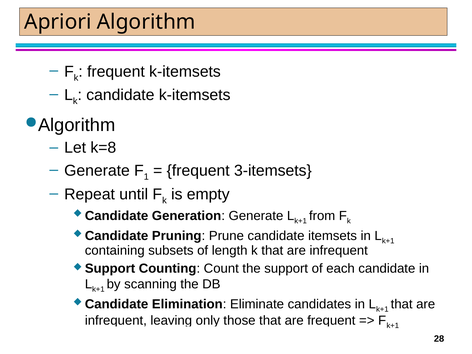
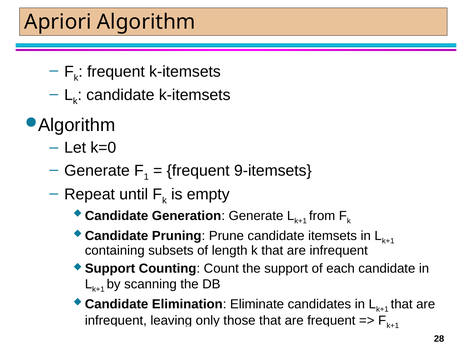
k=8: k=8 -> k=0 (103, 148)
3-itemsets: 3-itemsets -> 9-itemsets (273, 171)
